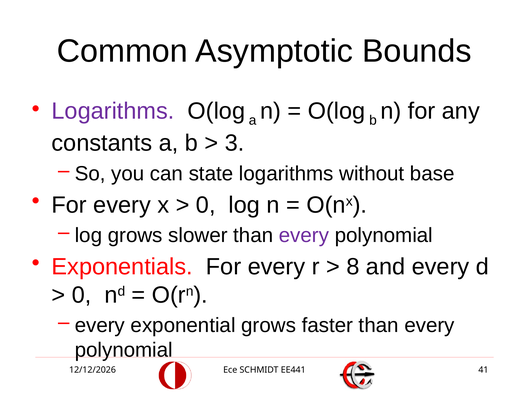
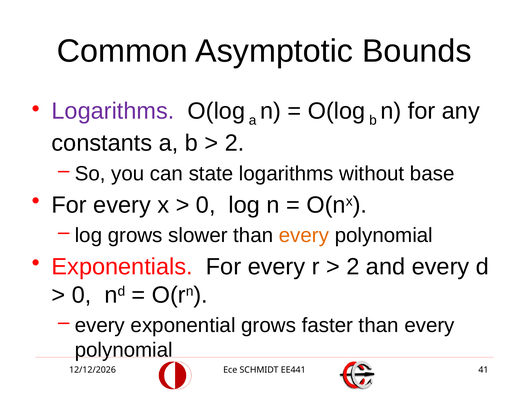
3: 3 -> 2 (235, 143)
every colour: purple -> orange (304, 235)
8: 8 -> 2 (353, 267)
